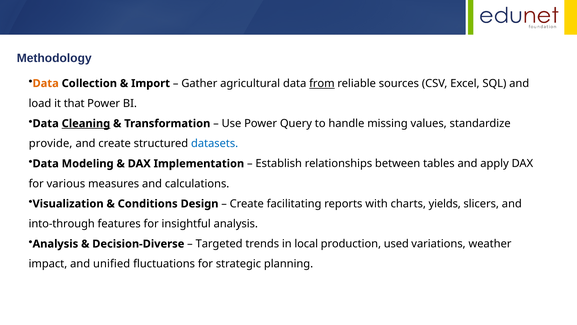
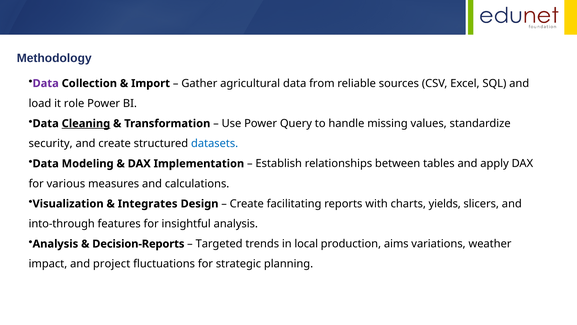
Data colour: orange -> purple (46, 83)
from underline: present -> none (322, 83)
that: that -> role (74, 103)
provide: provide -> security (51, 143)
Conditions: Conditions -> Integrates (148, 204)
Decision-Diverse: Decision-Diverse -> Decision-Reports (138, 244)
used: used -> aims (396, 244)
unified: unified -> project (112, 264)
